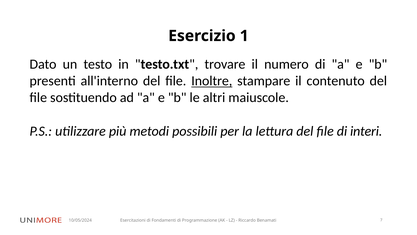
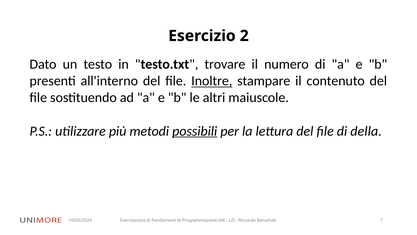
1: 1 -> 2 (244, 36)
possibili underline: none -> present (195, 131)
interi: interi -> della (366, 131)
